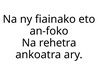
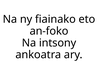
rehetra: rehetra -> intsony (58, 43)
